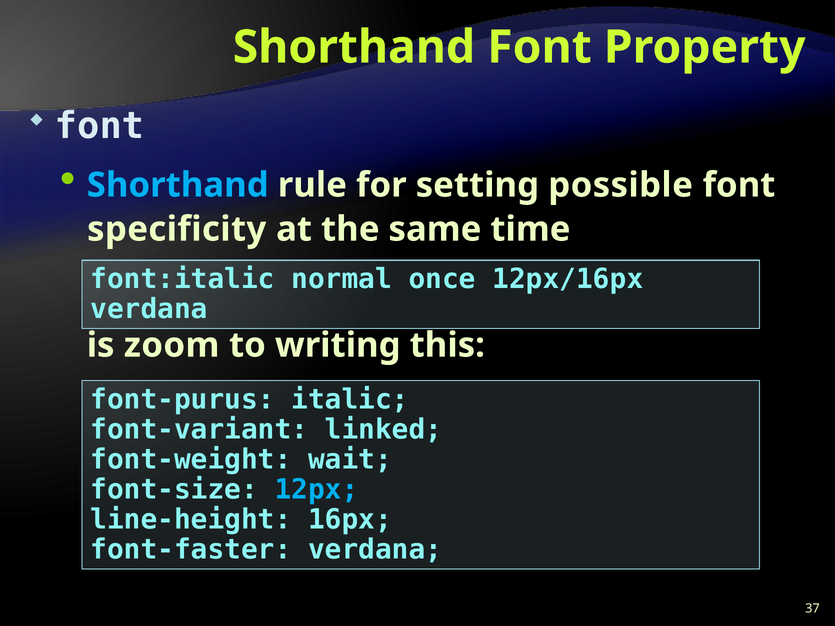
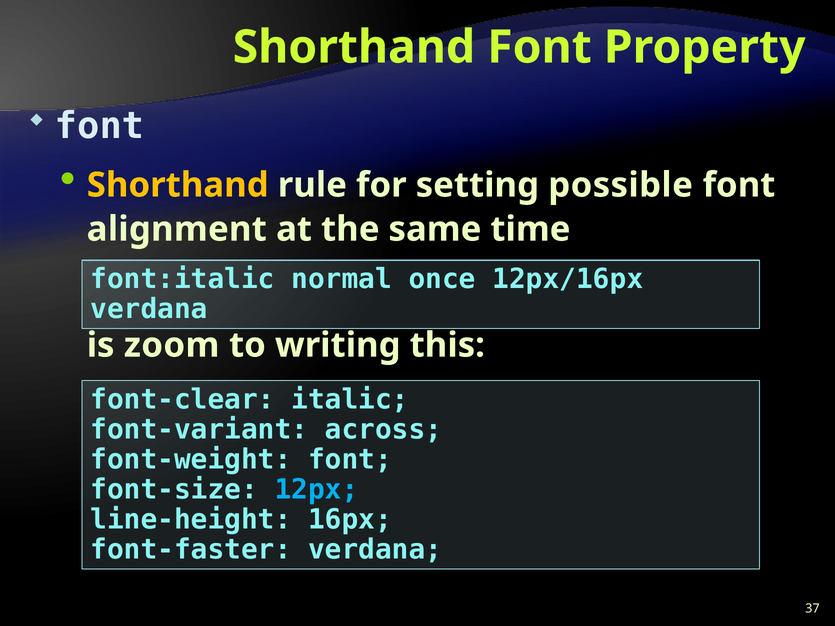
Shorthand colour: light blue -> yellow (178, 185)
specificity: specificity -> alignment (177, 229)
font-purus: font-purus -> font-clear (183, 400)
linked: linked -> across (384, 430)
font-weight wait: wait -> font (350, 460)
